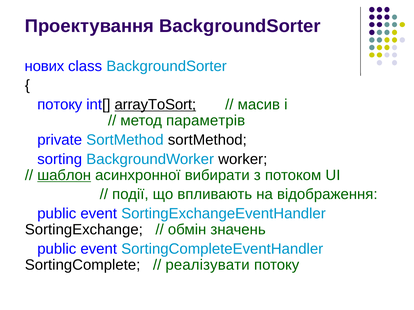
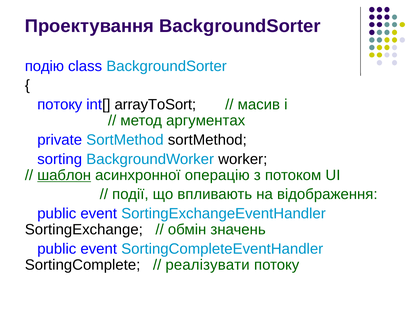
нових: нових -> подію (44, 66)
arrayToSort underline: present -> none (155, 105)
параметрів: параметрів -> аргументах (206, 121)
вибирати: вибирати -> операцію (217, 175)
